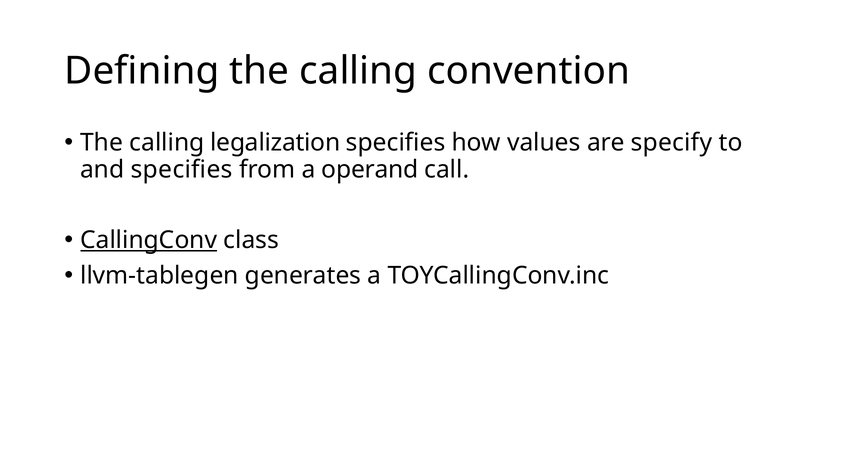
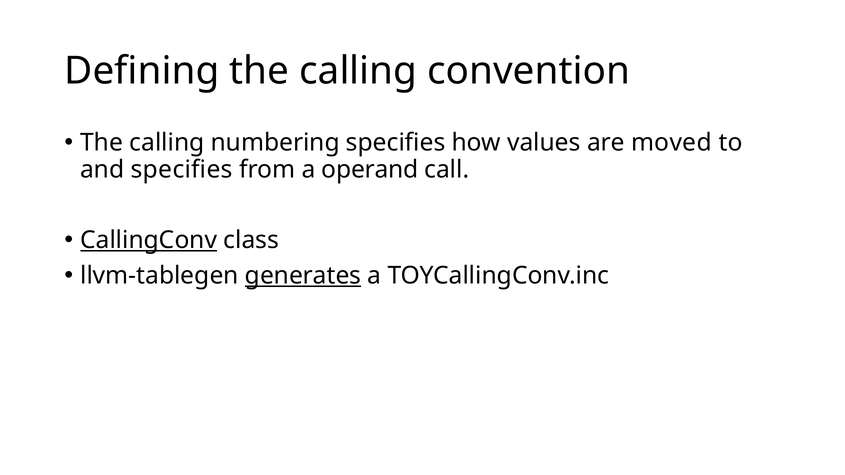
legalization: legalization -> numbering (275, 143)
specify: specify -> moved (671, 143)
generates underline: none -> present (303, 276)
